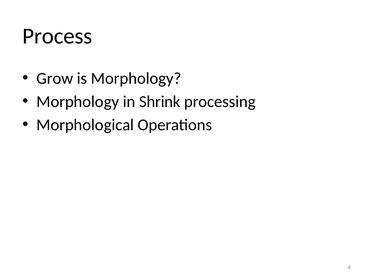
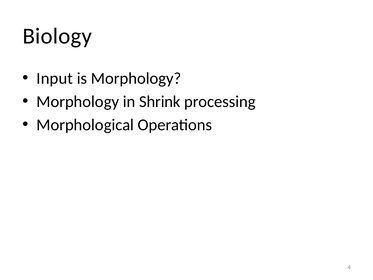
Process: Process -> Biology (57, 36)
Grow: Grow -> Input (55, 78)
